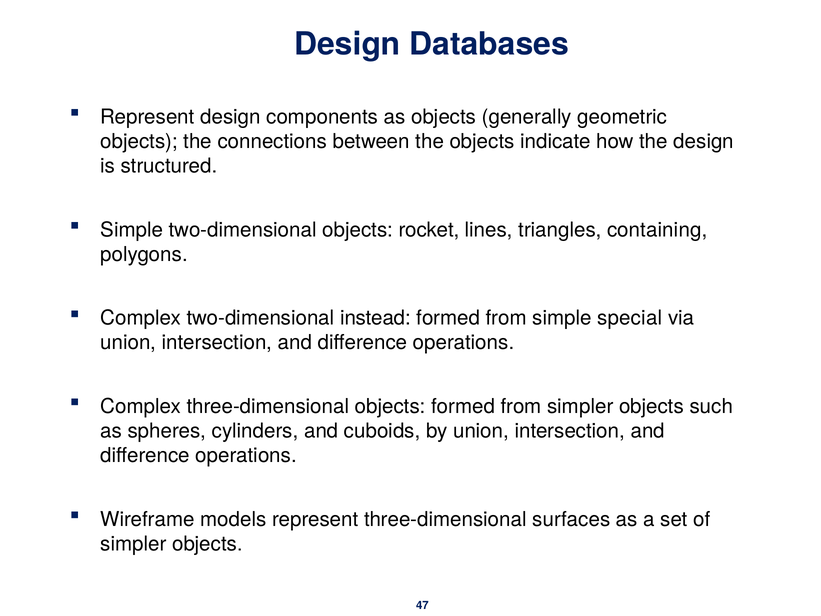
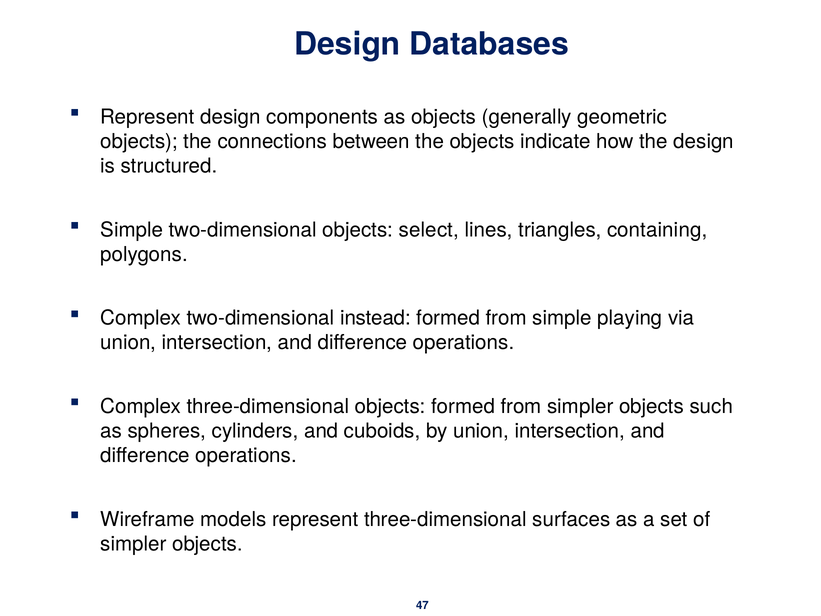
rocket: rocket -> select (429, 230)
special: special -> playing (630, 318)
